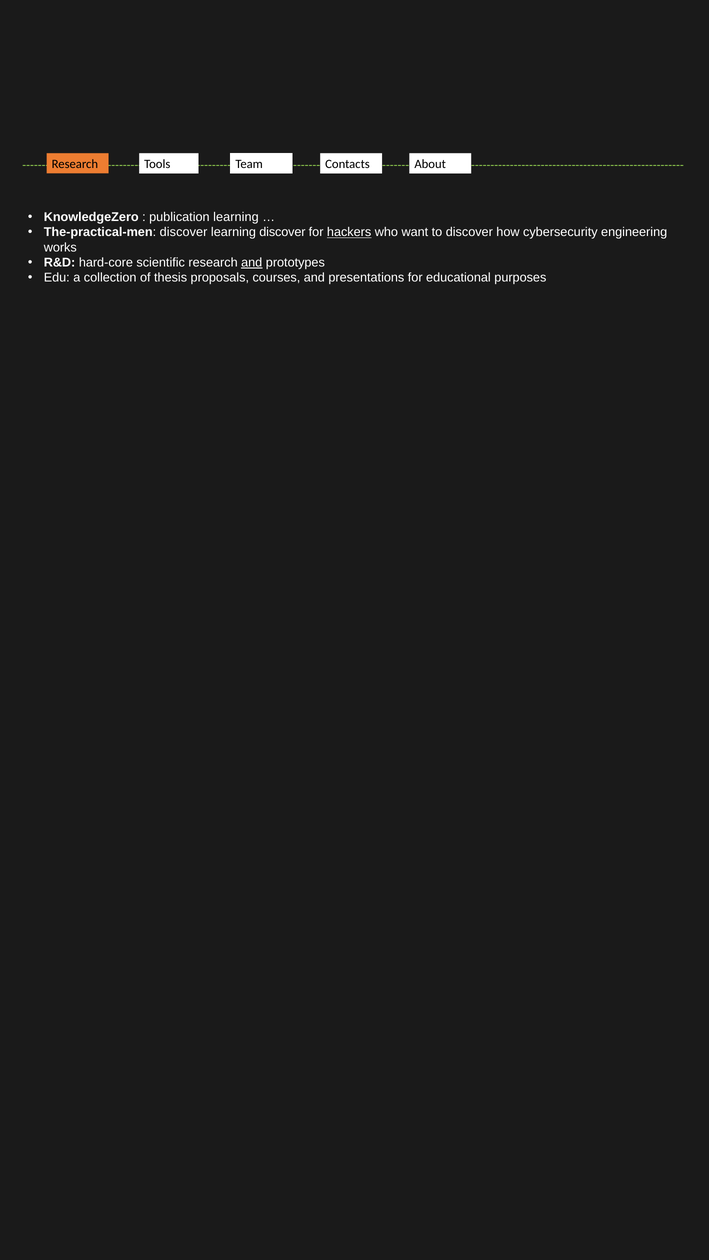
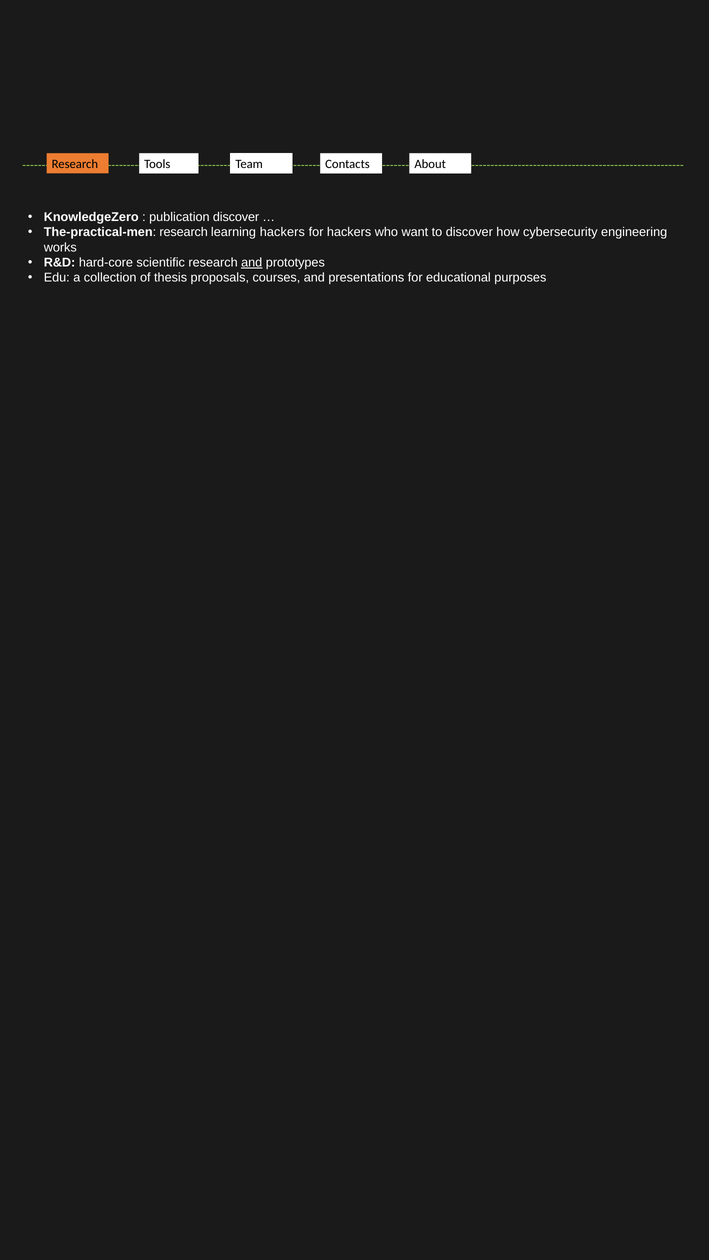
publication learning: learning -> discover (236, 217)
The-practical-men discover: discover -> research (184, 232)
learning discover: discover -> hackers (282, 232)
hackers underline: present -> none (349, 232)
